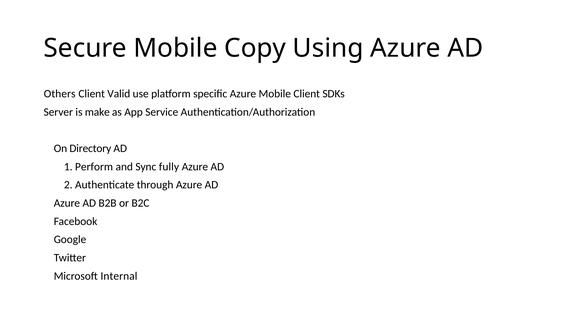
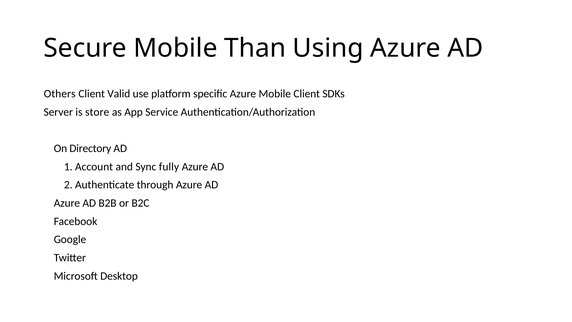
Copy: Copy -> Than (255, 48)
make: make -> store (97, 112)
Perform: Perform -> Account (94, 167)
Internal: Internal -> Desktop (119, 276)
